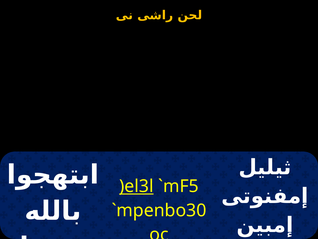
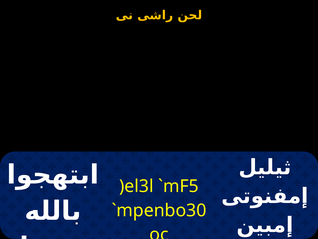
)el3l underline: present -> none (136, 186)
